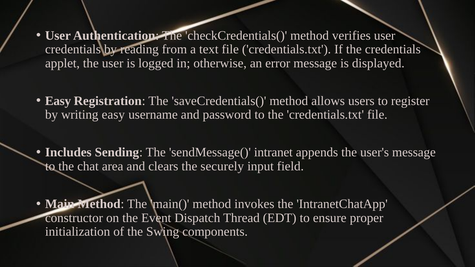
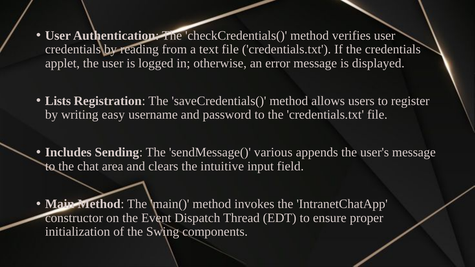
Easy: Easy -> Lists (58, 101)
intranet: intranet -> various (273, 153)
securely: securely -> intuitive (222, 166)
